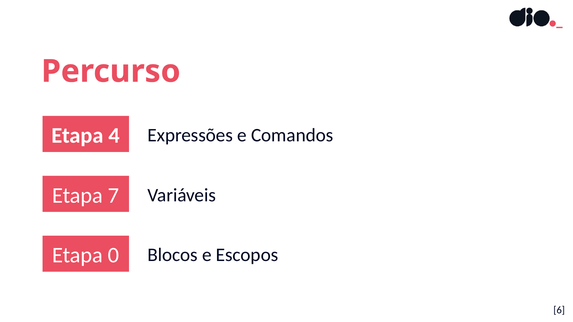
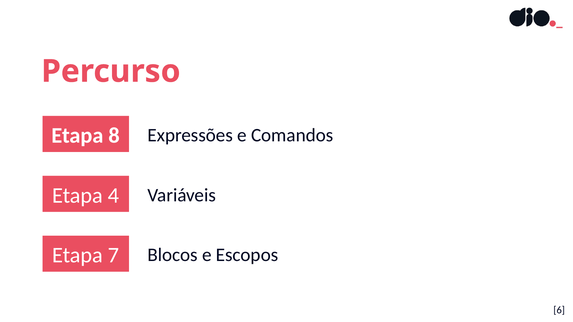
4: 4 -> 8 (114, 136)
7: 7 -> 4 (114, 196)
0: 0 -> 7 (114, 256)
